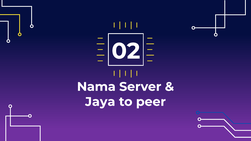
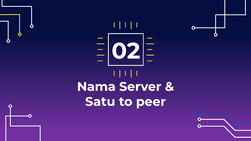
Jaya: Jaya -> Satu (100, 102)
